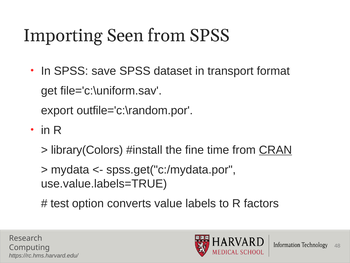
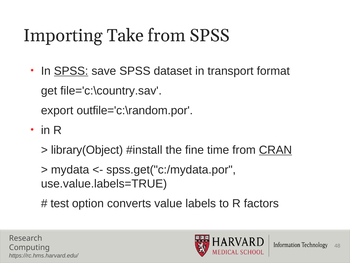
Seen: Seen -> Take (125, 36)
SPSS underline: none -> present (71, 71)
file='c:\uniform.sav: file='c:\uniform.sav -> file='c:\country.sav (111, 91)
library(Colors: library(Colors -> library(Object (87, 150)
